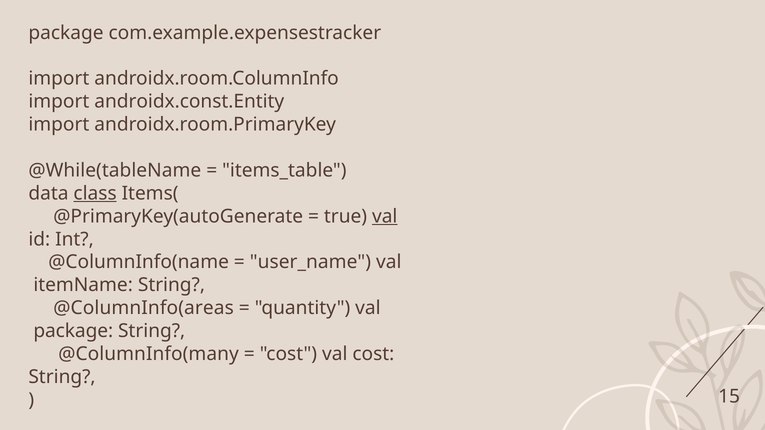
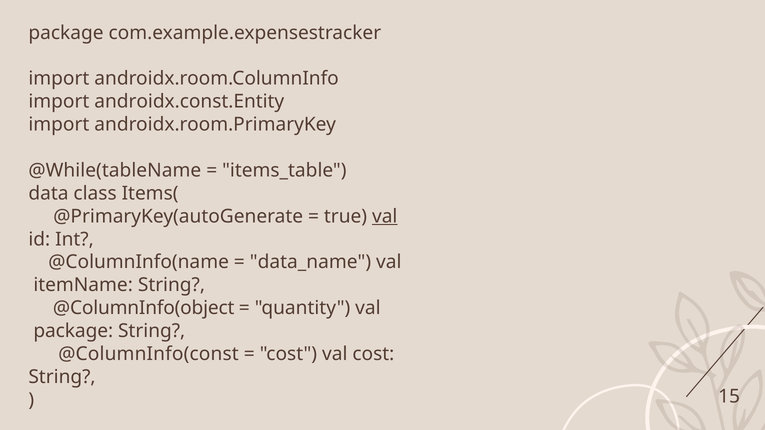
class underline: present -> none (95, 193)
user_name: user_name -> data_name (310, 262)
@ColumnInfo(areas: @ColumnInfo(areas -> @ColumnInfo(object (144, 308)
@ColumnInfo(many: @ColumnInfo(many -> @ColumnInfo(const (149, 354)
